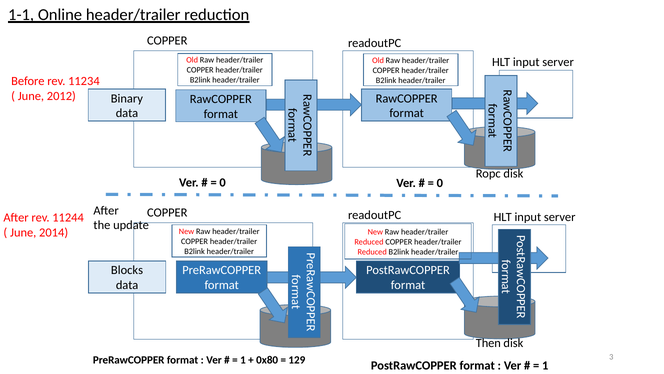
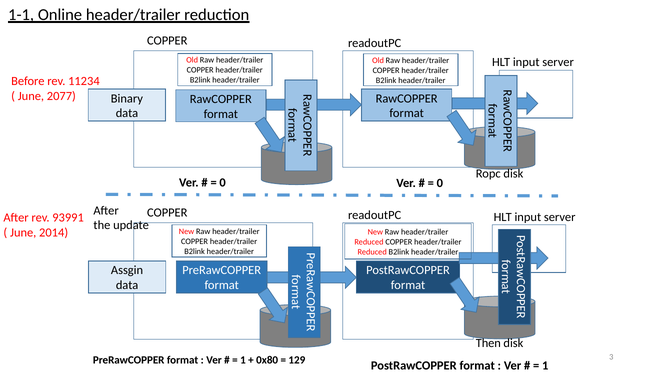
2012: 2012 -> 2077 (61, 96)
11244: 11244 -> 93991 (68, 218)
Blocks: Blocks -> Assgin (127, 270)
